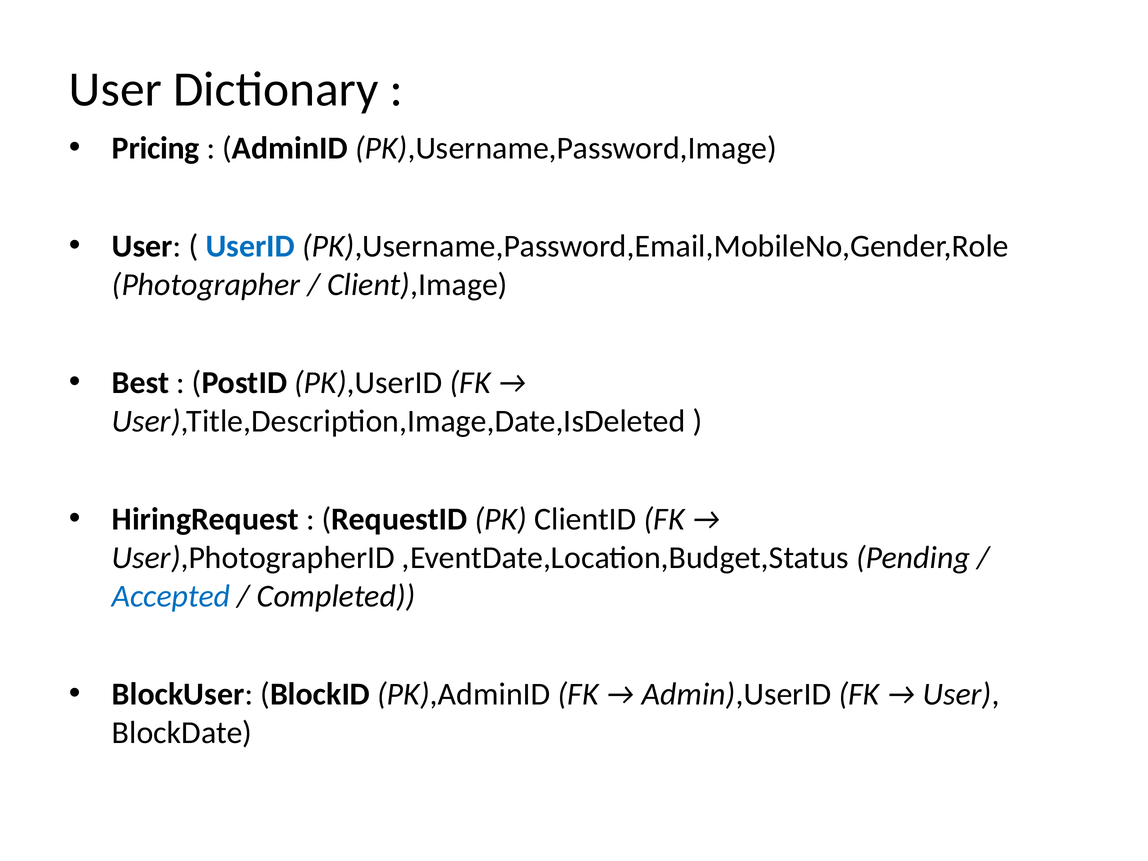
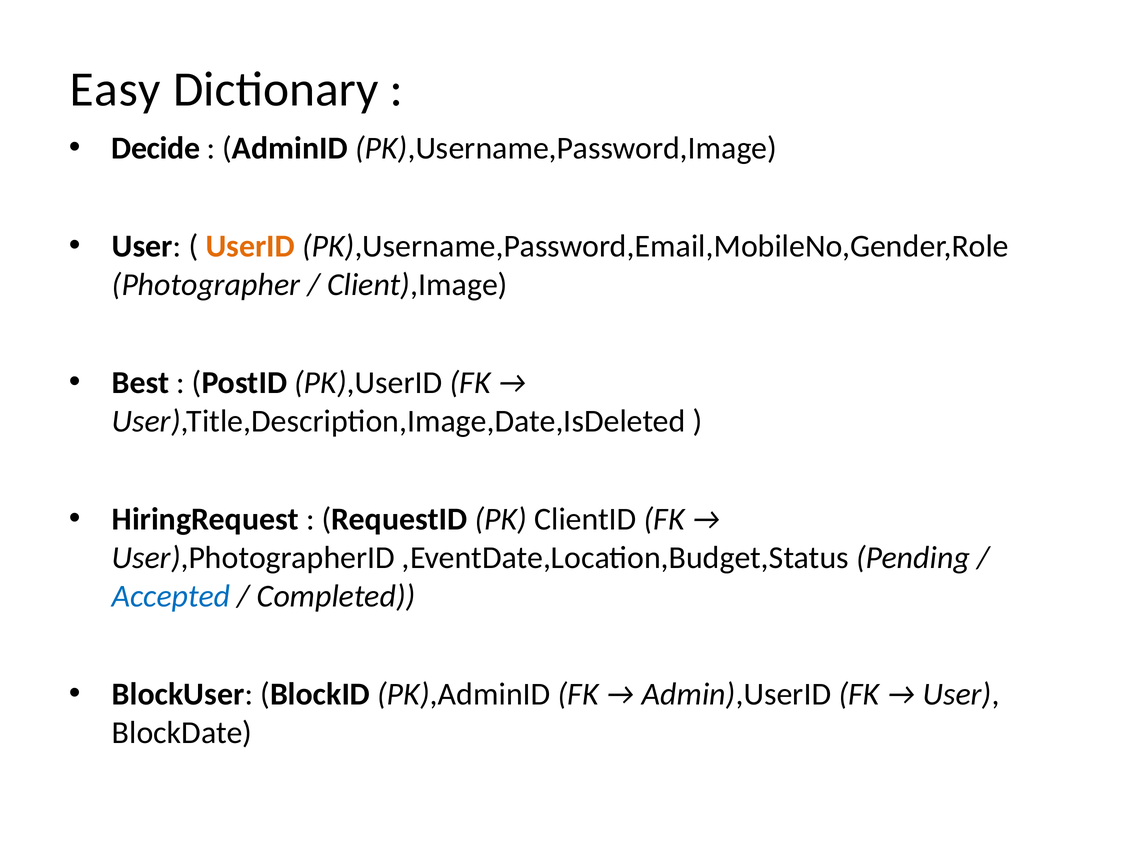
User: User -> Easy (115, 90)
Pricing: Pricing -> Decide (156, 148)
UserID colour: blue -> orange (250, 246)
